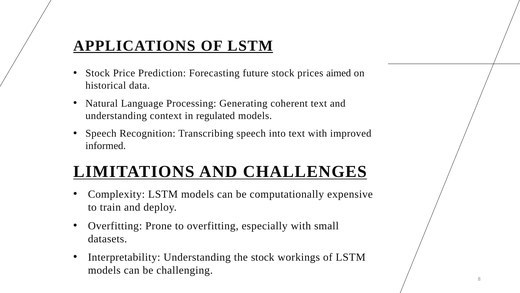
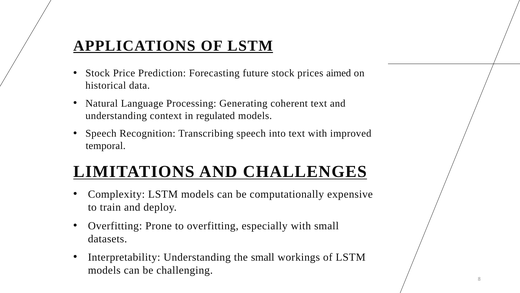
informed: informed -> temporal (106, 146)
the stock: stock -> small (263, 257)
